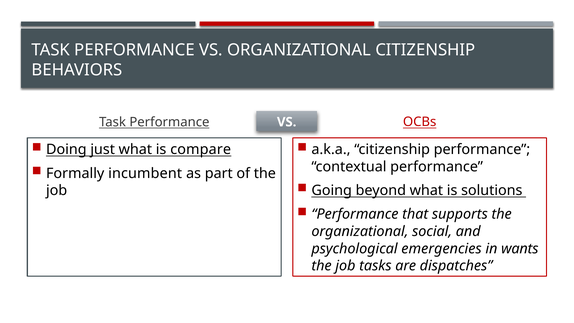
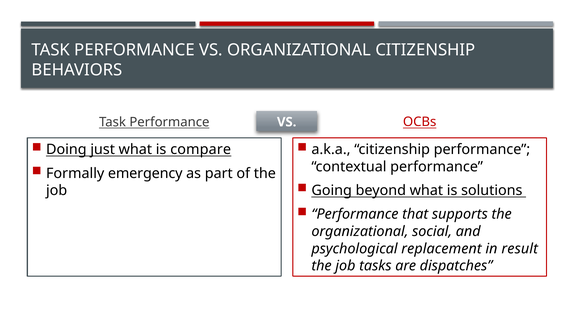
incumbent: incumbent -> emergency (145, 173)
emergencies: emergencies -> replacement (441, 249)
wants: wants -> result (520, 249)
